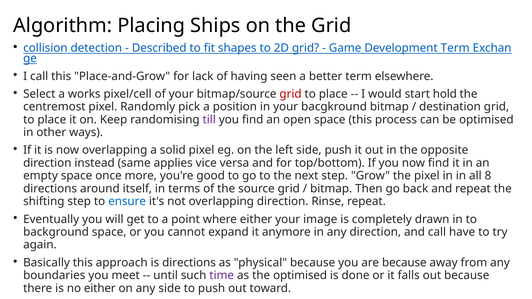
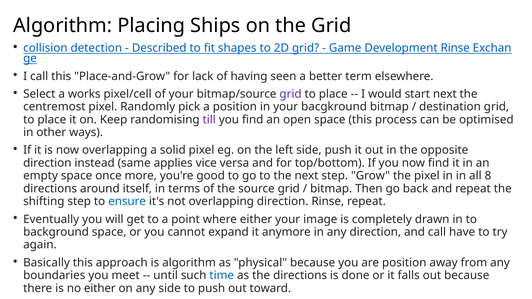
Development Term: Term -> Rinse (455, 48)
grid colour: red -> purple (291, 94)
start hold: hold -> next (445, 94)
is directions: directions -> algorithm (189, 263)
are because: because -> position (404, 263)
time colour: purple -> blue (222, 276)
the optimised: optimised -> directions (300, 276)
